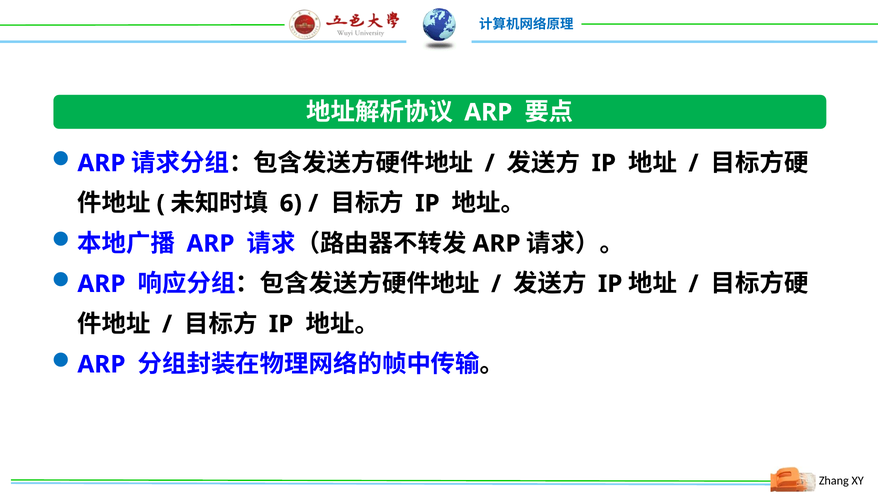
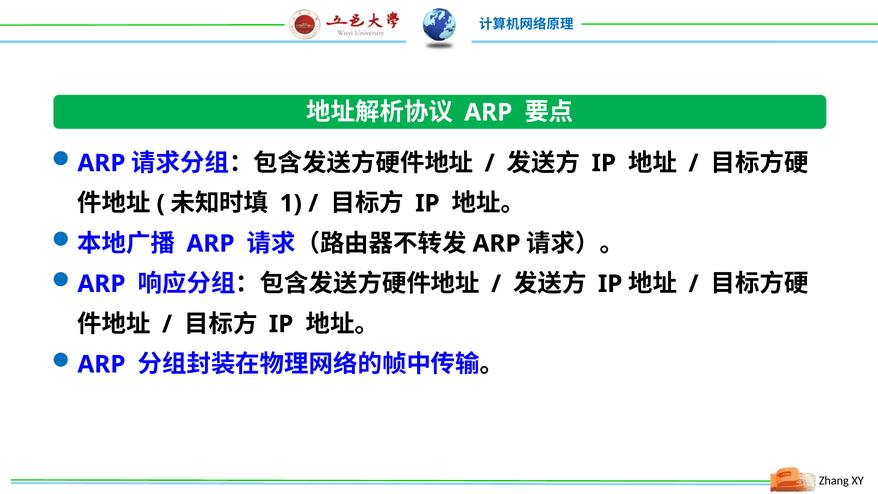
6: 6 -> 1 (291, 203)
